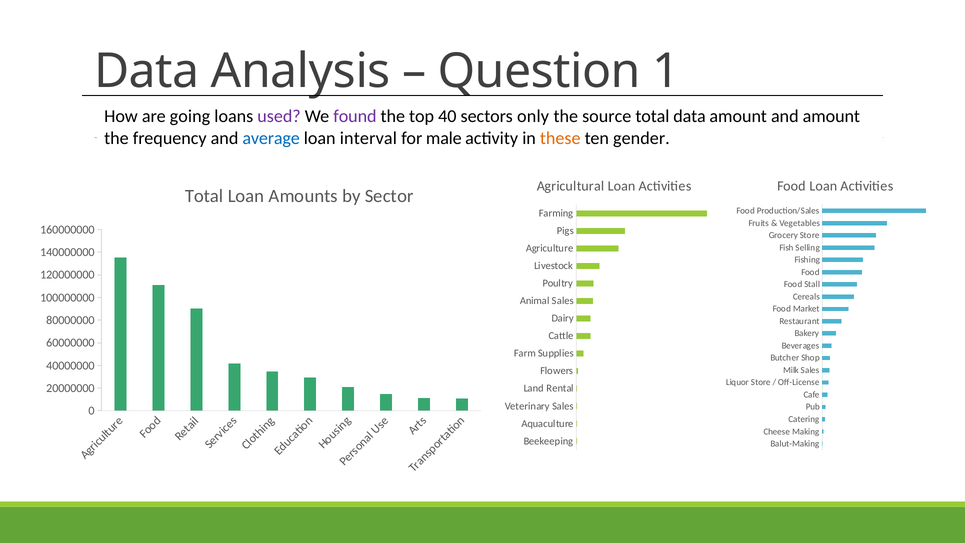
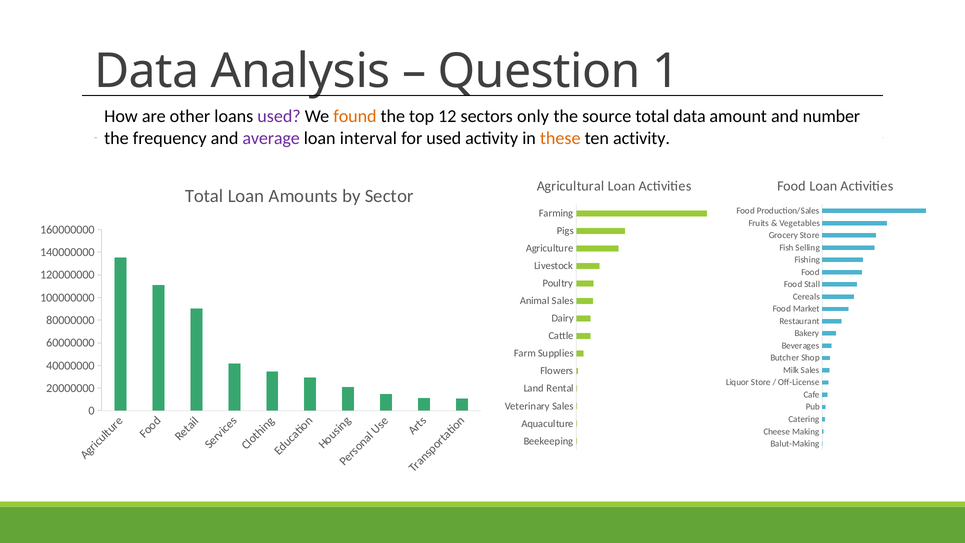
going: going -> other (190, 116)
found colour: purple -> orange (355, 116)
40: 40 -> 12 (447, 116)
and amount: amount -> number (831, 116)
average colour: blue -> purple (271, 138)
for male: male -> used (444, 138)
ten gender: gender -> activity (642, 138)
